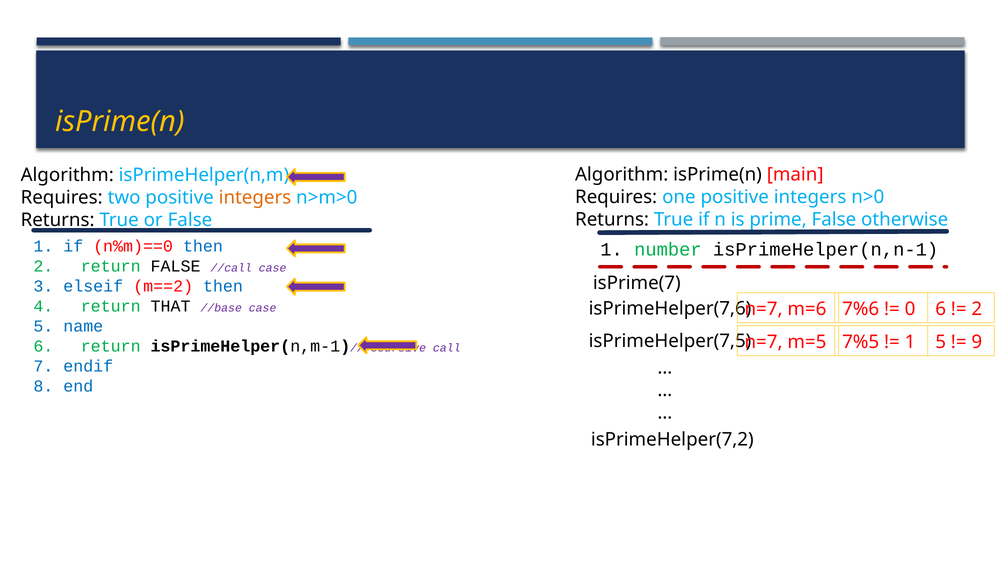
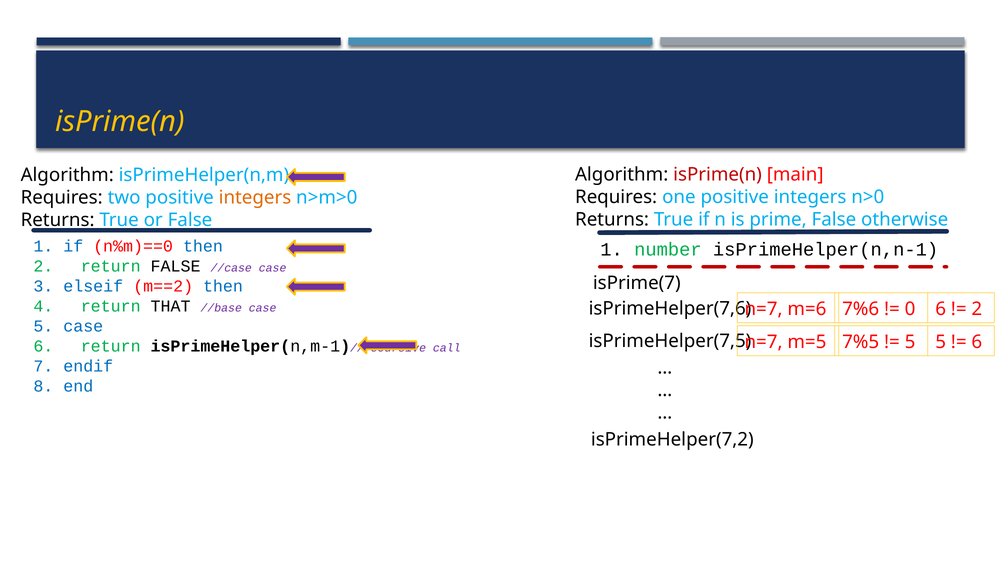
isPrime(n colour: black -> red (718, 175)
//call: //call -> //case (231, 268)
5 name: name -> case (83, 326)
1: 1 -> 5 (910, 342)
9: 9 -> 6 (977, 342)
